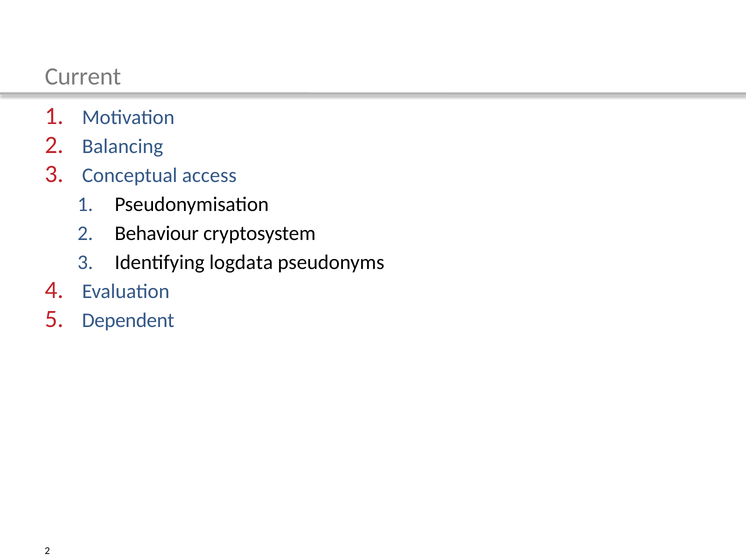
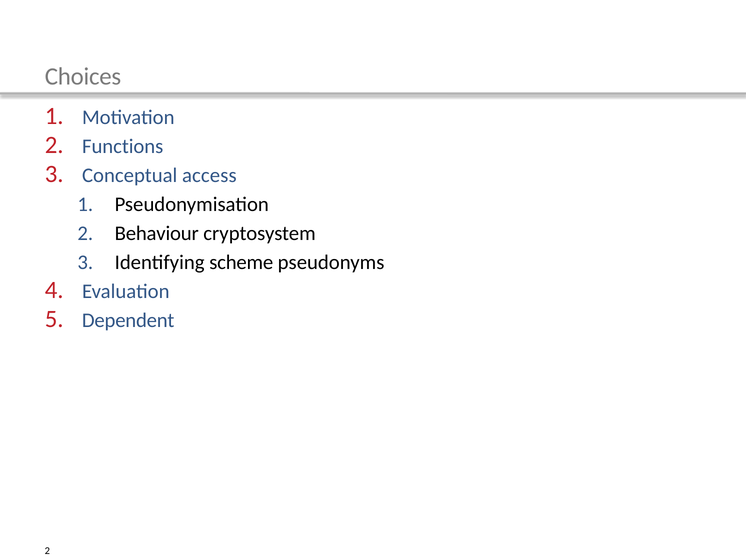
Current: Current -> Choices (83, 76)
Balancing: Balancing -> Functions (123, 146)
logdata: logdata -> scheme (241, 262)
